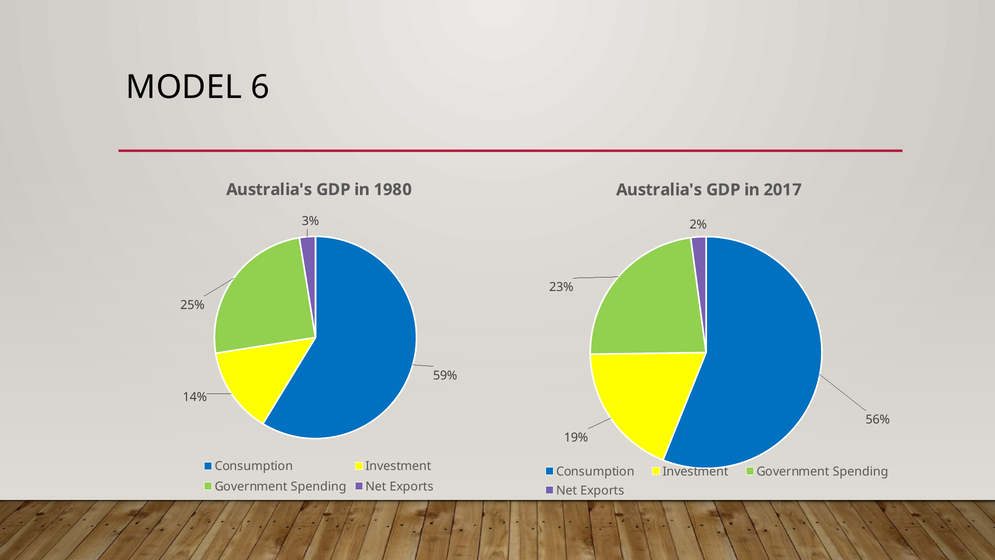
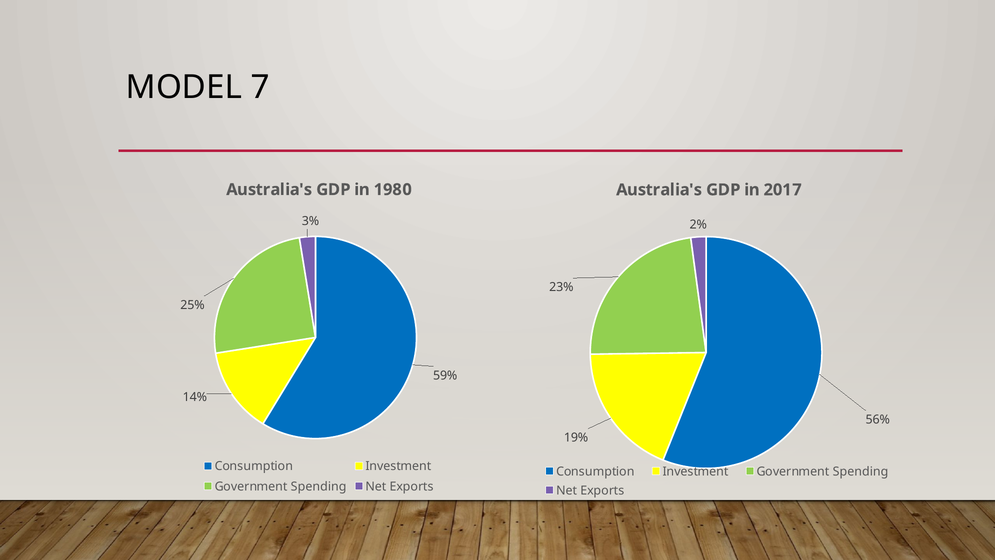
6: 6 -> 7 (260, 87)
